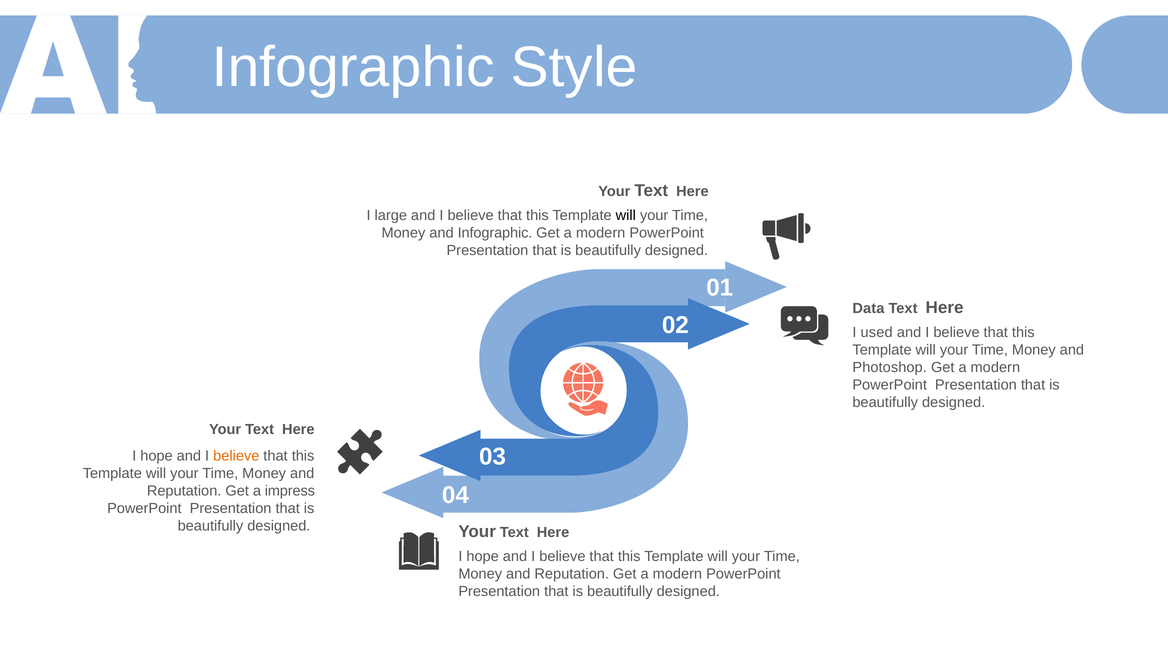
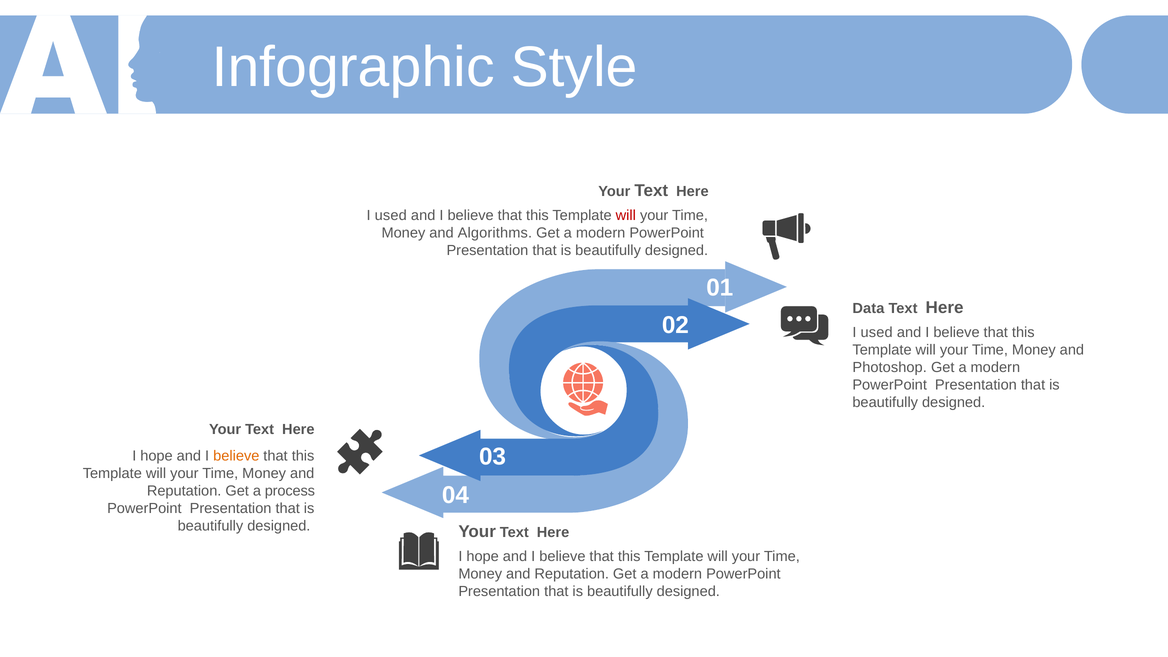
large: large -> used (391, 215)
will colour: black -> red (626, 215)
and Infographic: Infographic -> Algorithms (495, 233)
impress: impress -> process (290, 491)
